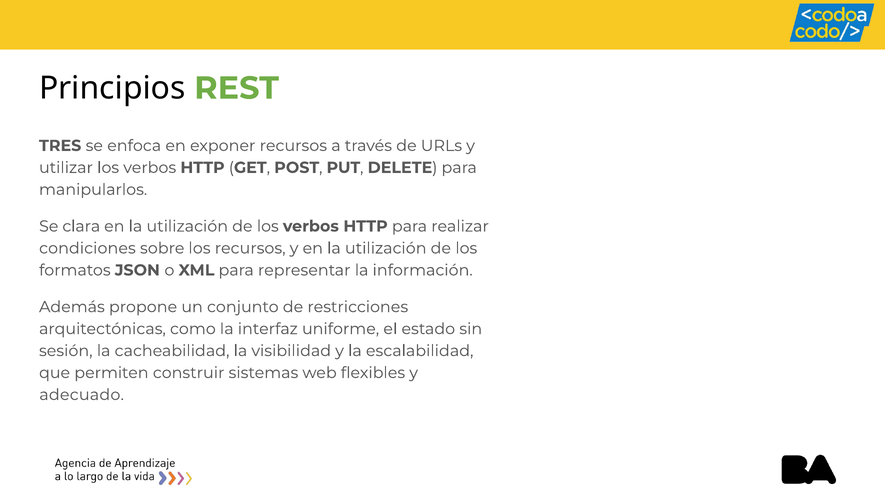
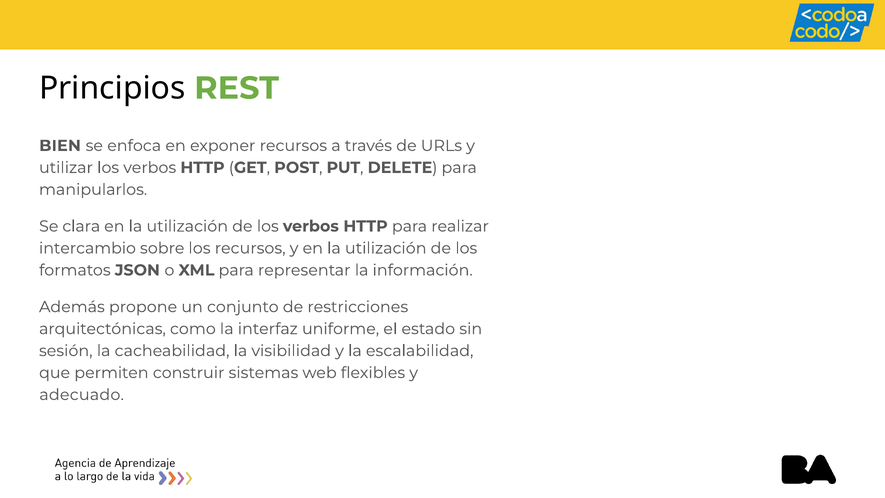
TRES: TRES -> BIEN (60, 146)
condiciones: condiciones -> intercambio (87, 248)
